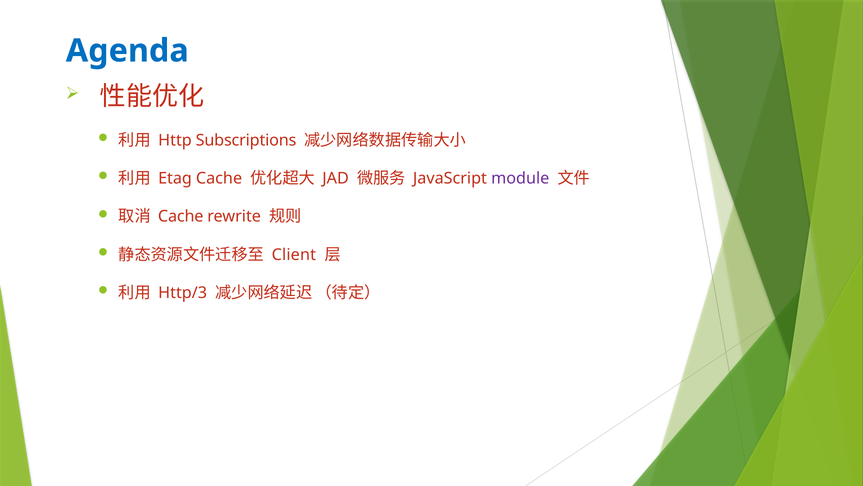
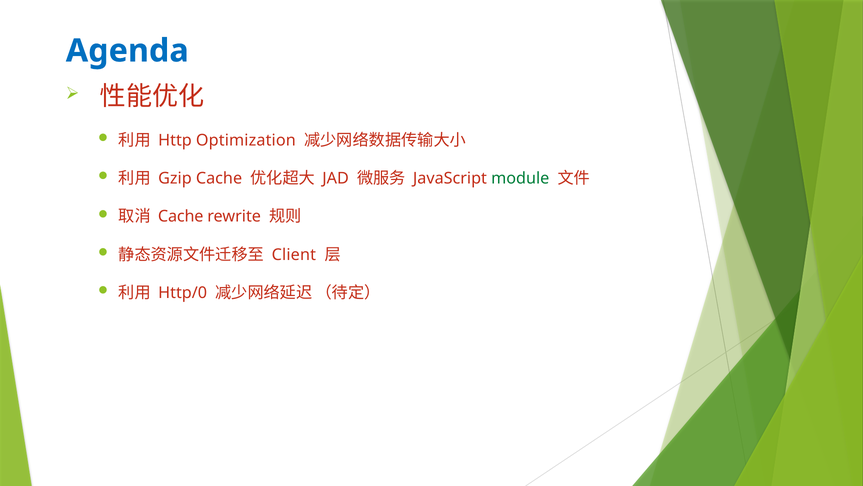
Subscriptions: Subscriptions -> Optimization (246, 140)
Etag: Etag -> Gzip (175, 178)
module colour: purple -> green (520, 178)
Http/3: Http/3 -> Http/0 (183, 293)
